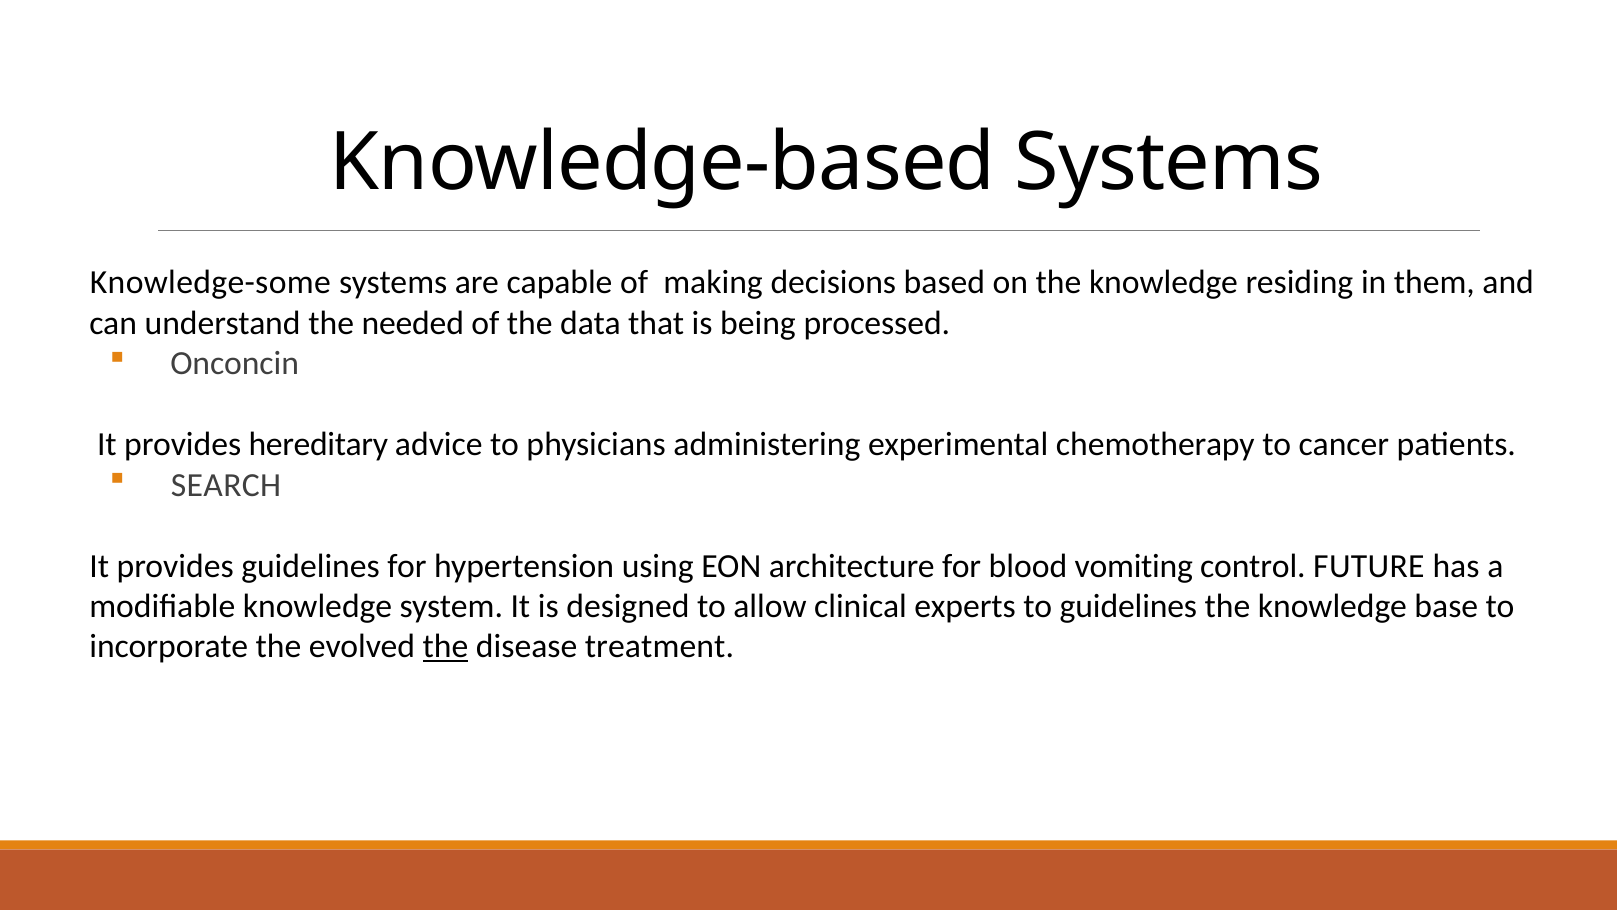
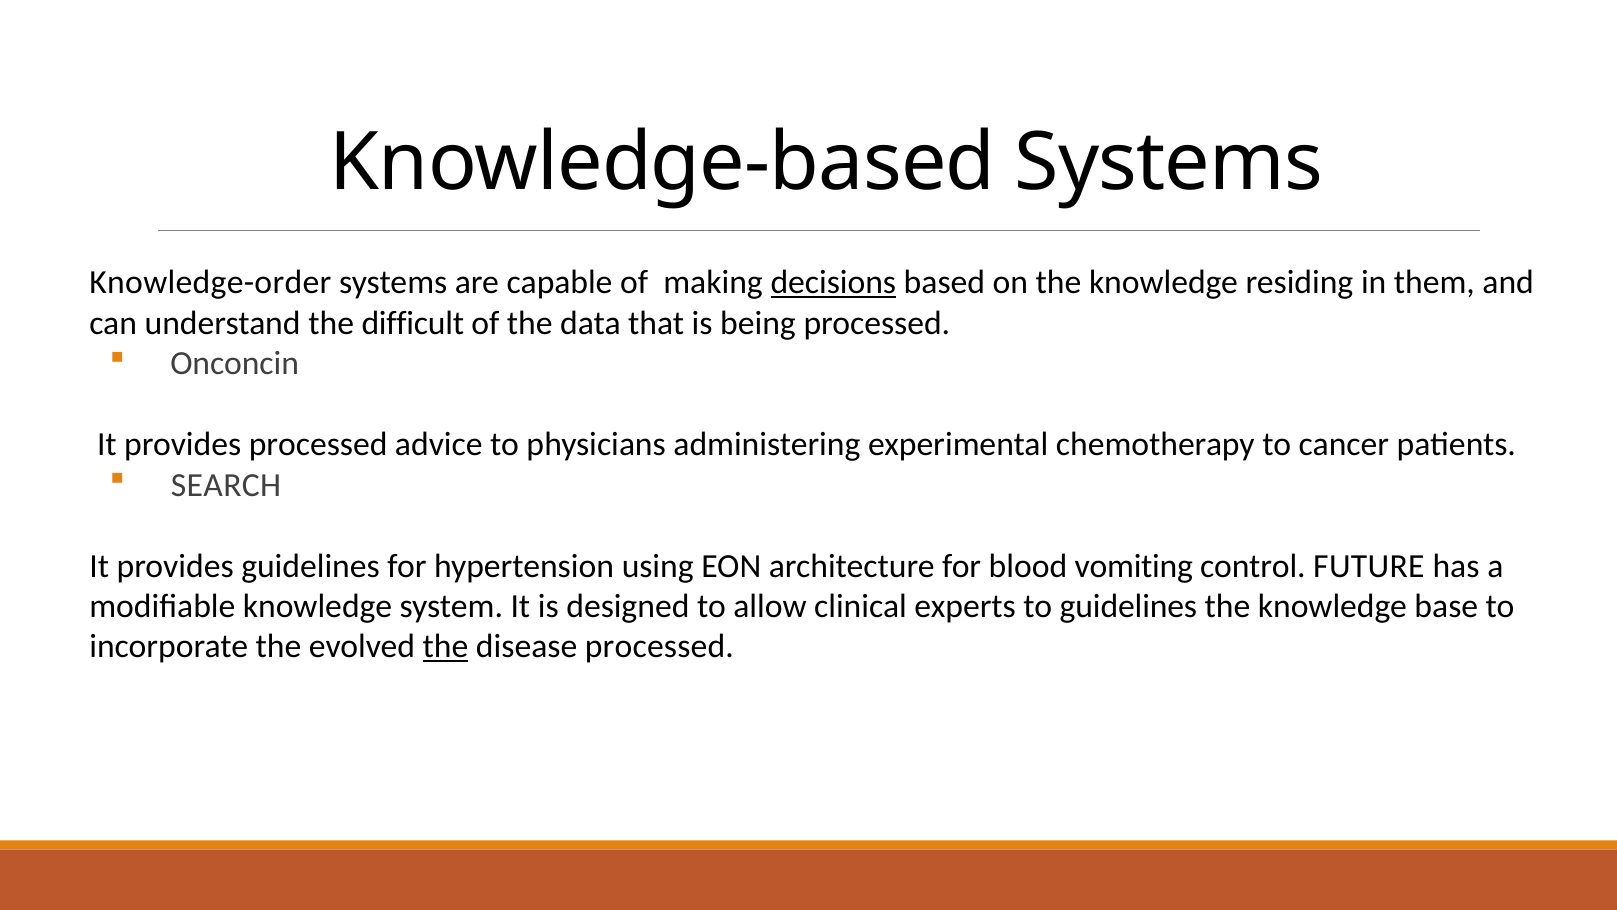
Knowledge-some: Knowledge-some -> Knowledge-order (210, 283)
decisions underline: none -> present (833, 283)
needed: needed -> difficult (413, 323)
provides hereditary: hereditary -> processed (318, 444)
disease treatment: treatment -> processed (659, 647)
